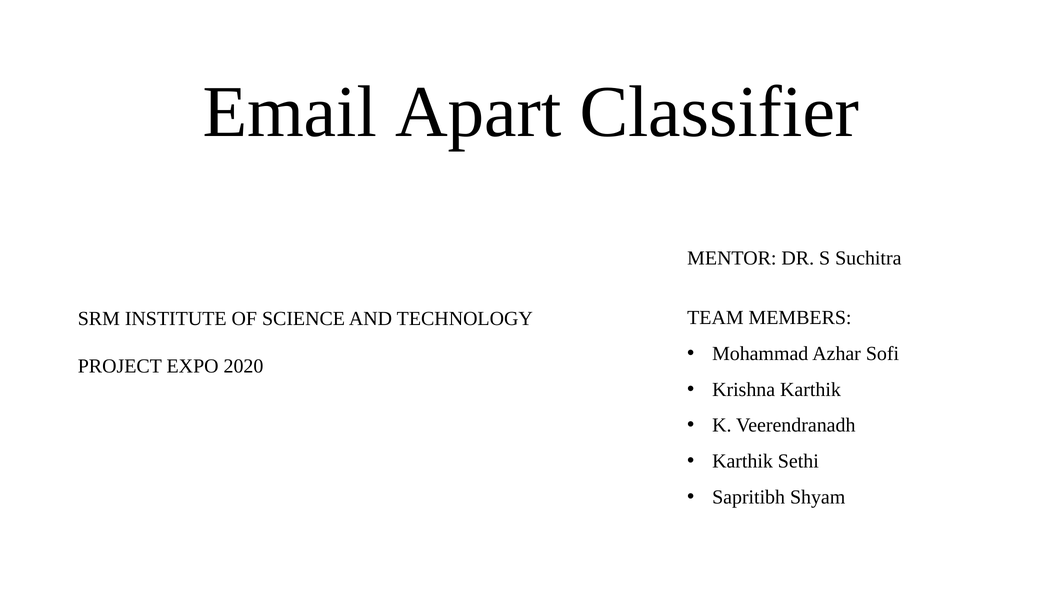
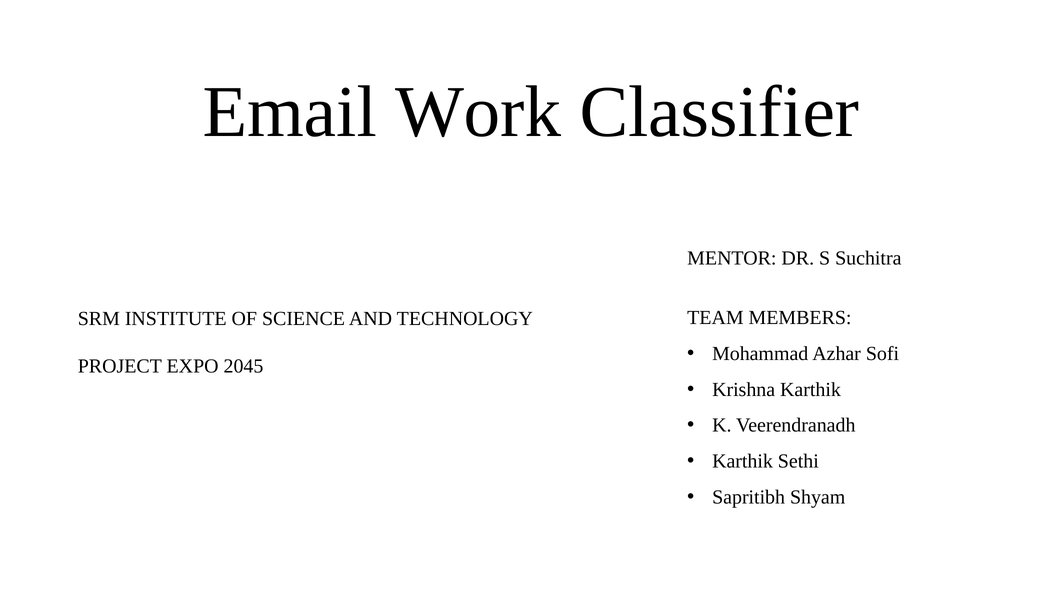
Apart: Apart -> Work (478, 112)
2020: 2020 -> 2045 (243, 366)
